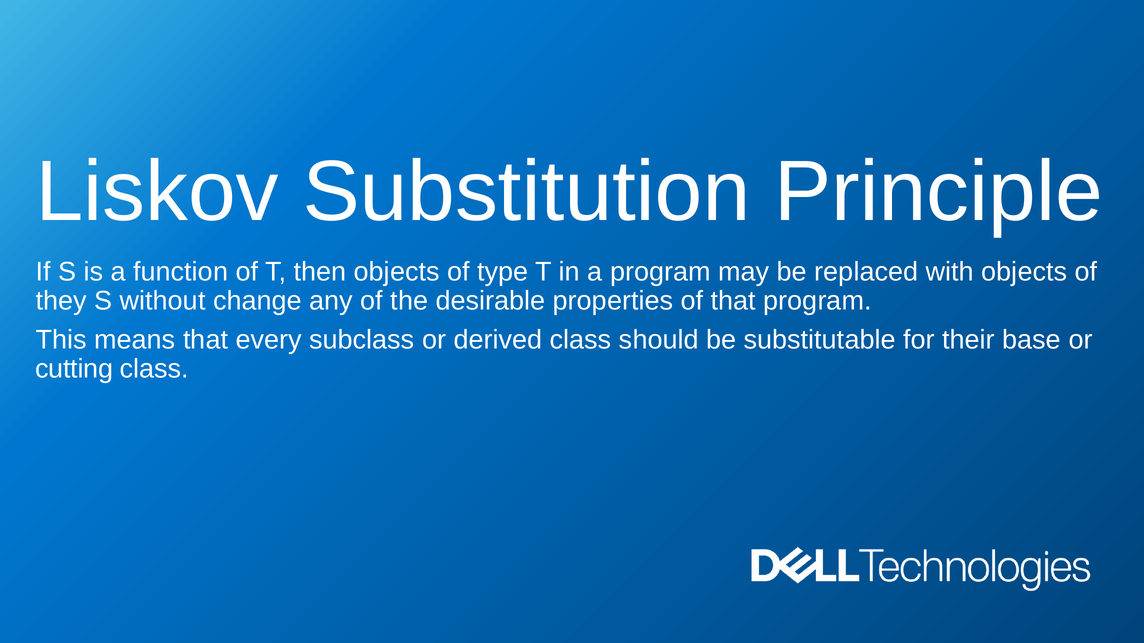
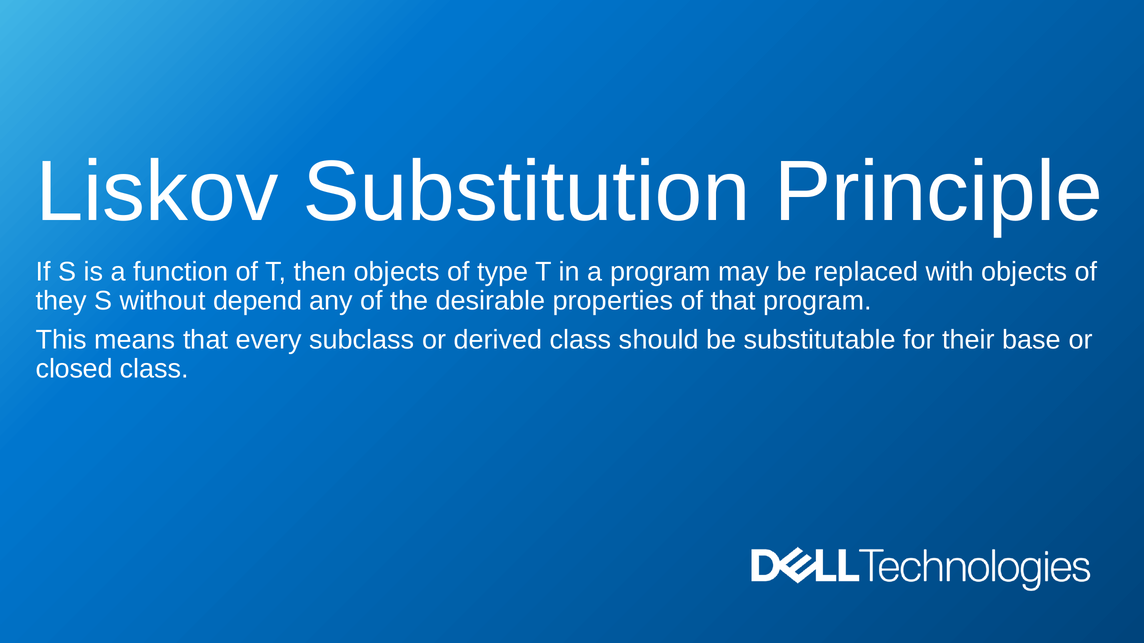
change: change -> depend (258, 301)
cutting: cutting -> closed (74, 369)
